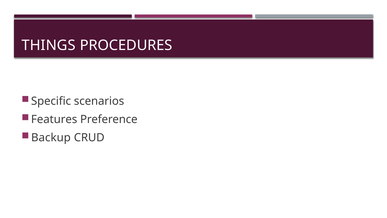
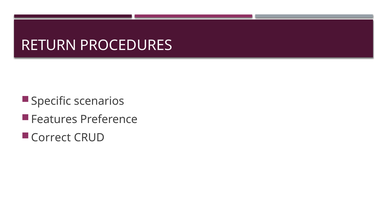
THINGS: THINGS -> RETURN (49, 45)
Backup: Backup -> Correct (51, 137)
